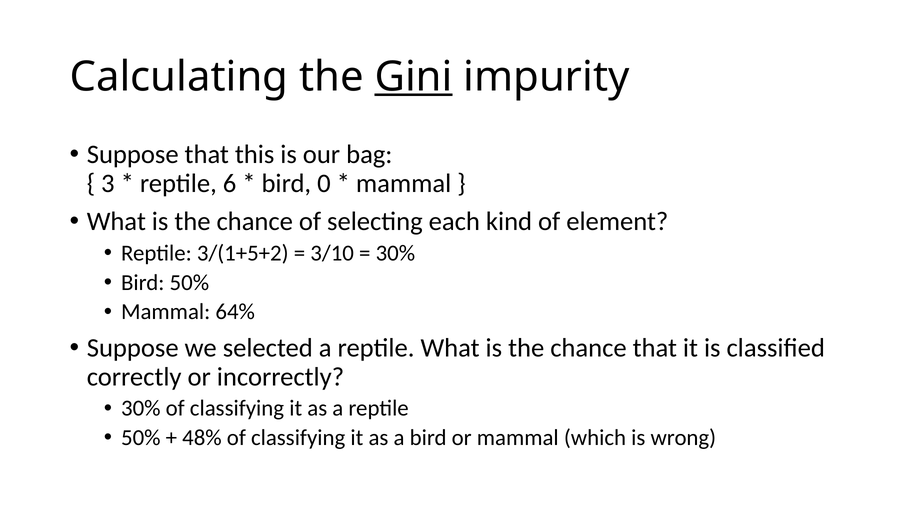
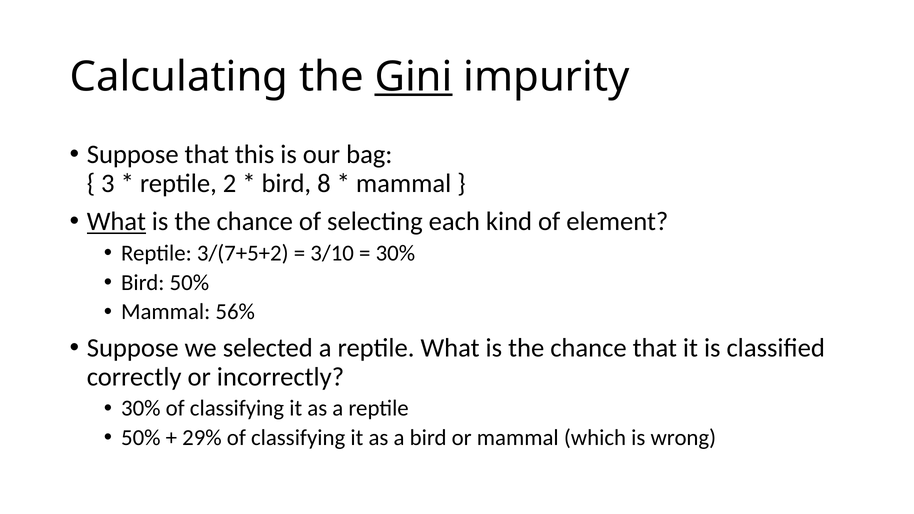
6: 6 -> 2 (229, 183)
0: 0 -> 8 (324, 183)
What underline: none -> present (116, 222)
3/(1+5+2: 3/(1+5+2 -> 3/(7+5+2 (243, 253)
64%: 64% -> 56% (235, 312)
48%: 48% -> 29% (202, 438)
